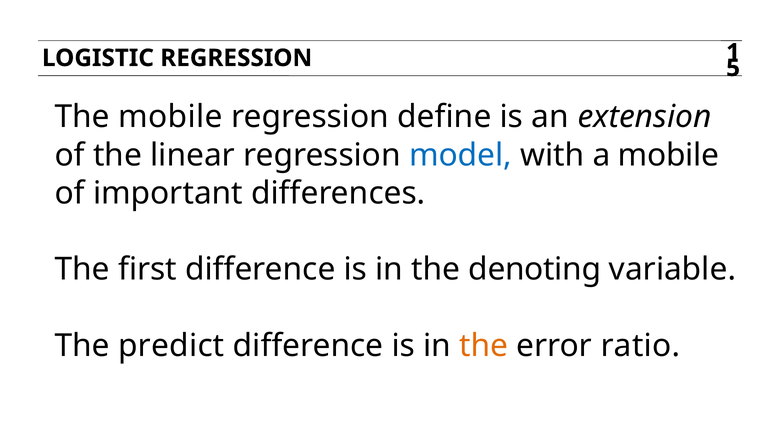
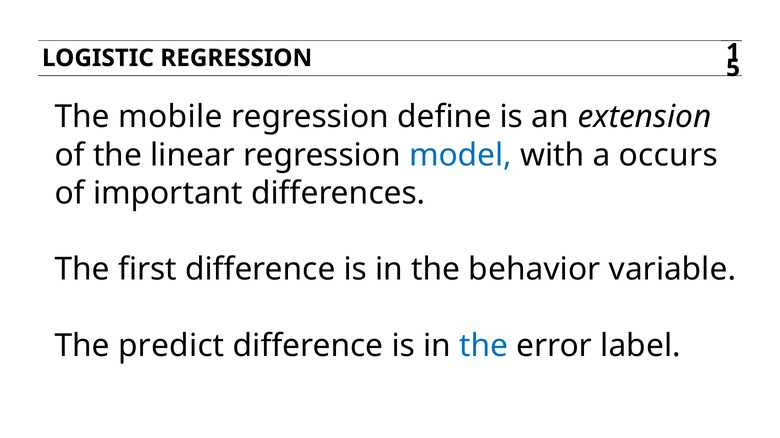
a mobile: mobile -> occurs (668, 155)
denoting: denoting -> behavior (535, 269)
the colour: orange -> blue (484, 346)
ratio: ratio -> label (641, 346)
